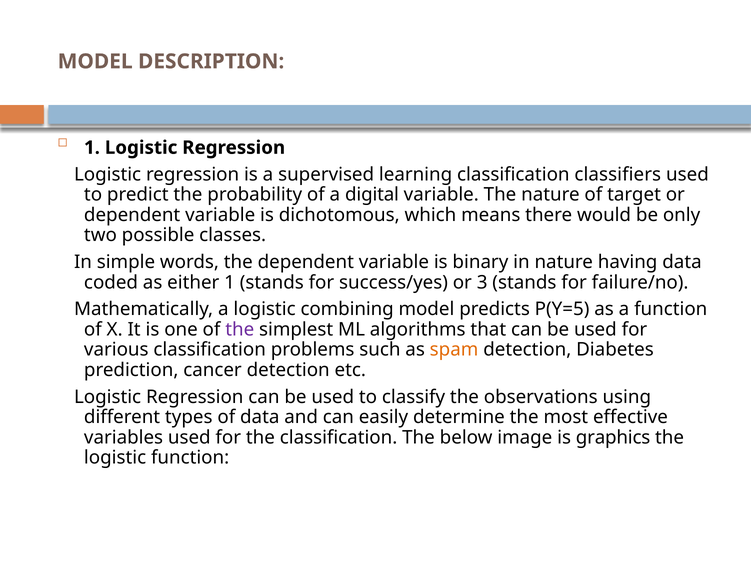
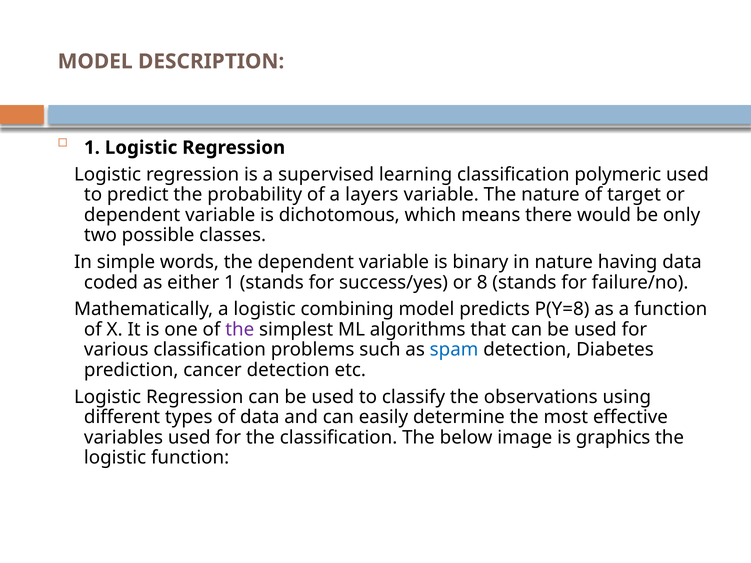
classifiers: classifiers -> polymeric (618, 175)
digital: digital -> layers (372, 195)
3: 3 -> 8 (482, 283)
P(Y=5: P(Y=5 -> P(Y=8 (562, 309)
spam colour: orange -> blue (454, 350)
